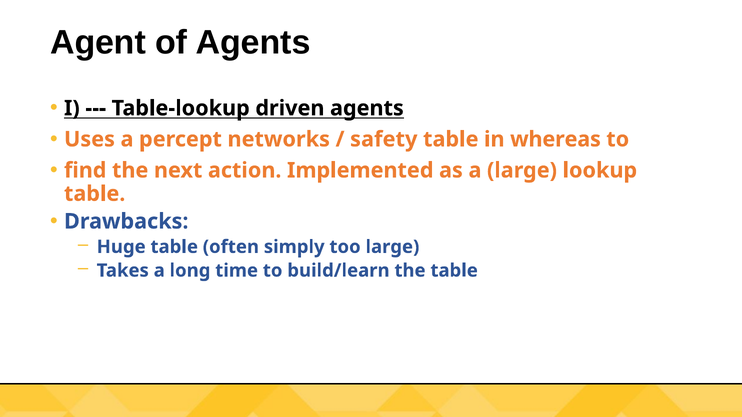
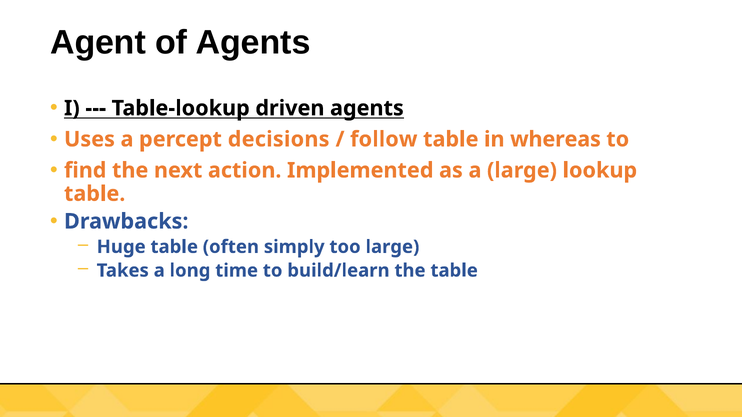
networks: networks -> decisions (279, 139)
safety: safety -> follow (384, 139)
